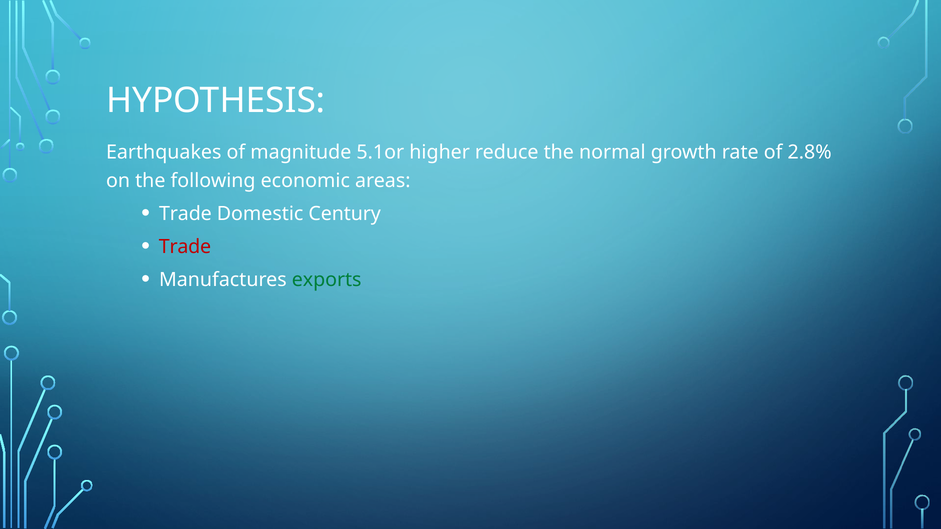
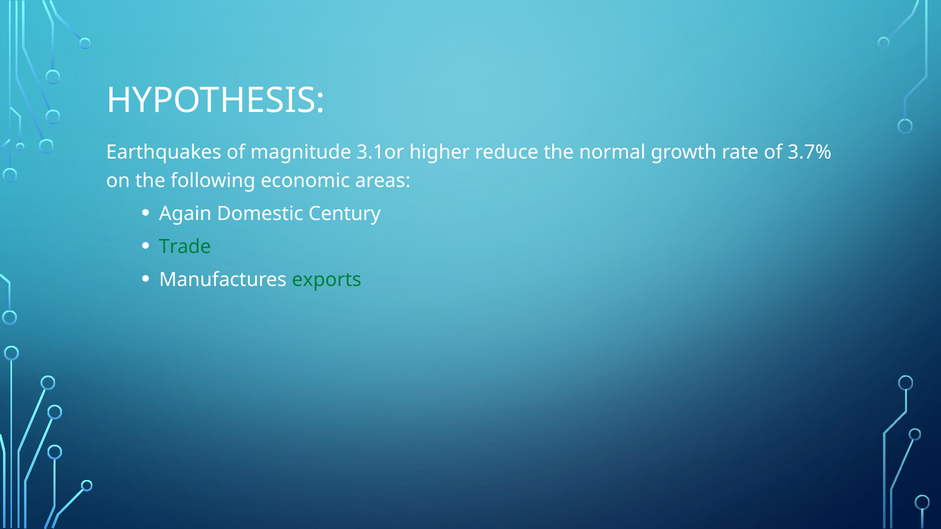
5.1or: 5.1or -> 3.1or (380, 152)
2.8%: 2.8% -> 3.7% (810, 152)
Trade: Trade -> Again (185, 214)
Trade colour: red -> green (185, 247)
